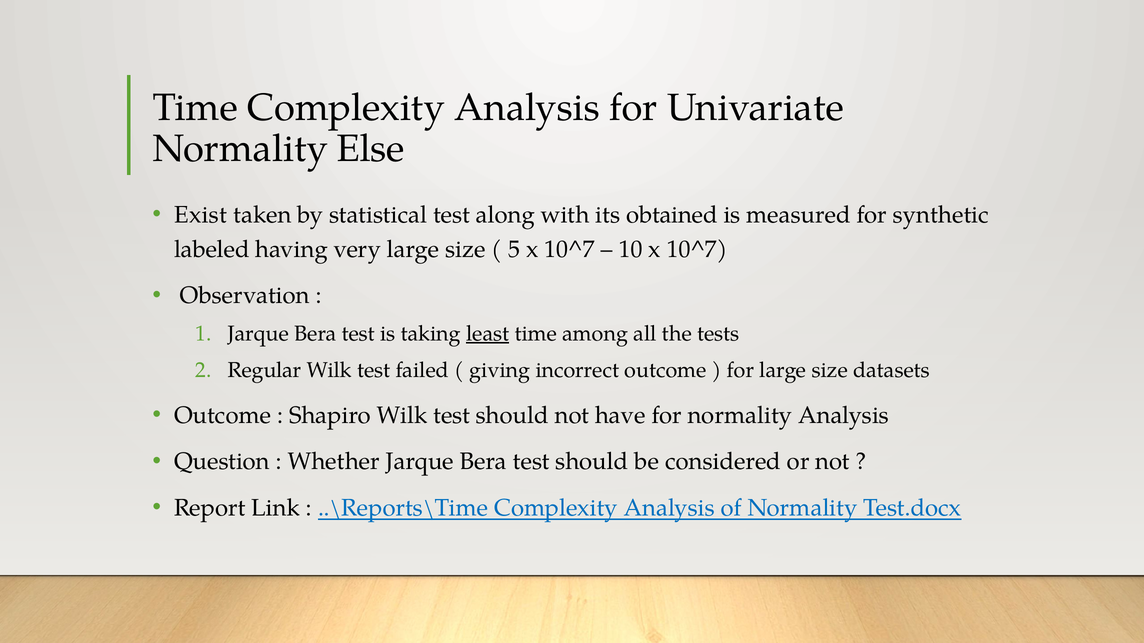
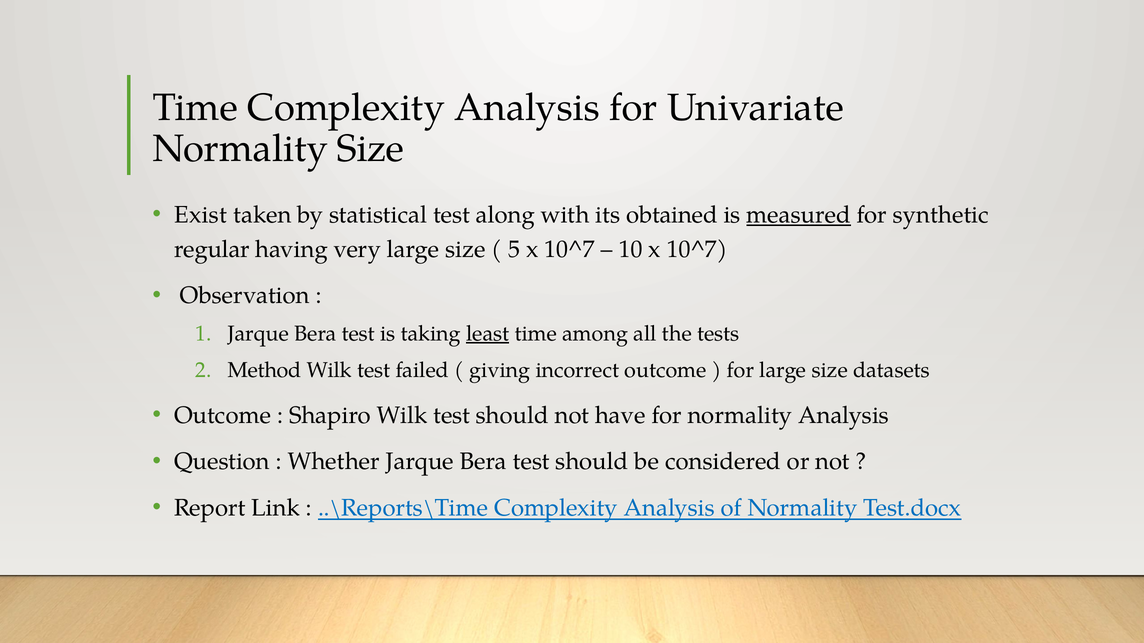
Normality Else: Else -> Size (371, 149)
measured underline: none -> present (799, 215)
labeled: labeled -> regular (212, 249)
Regular: Regular -> Method (265, 371)
